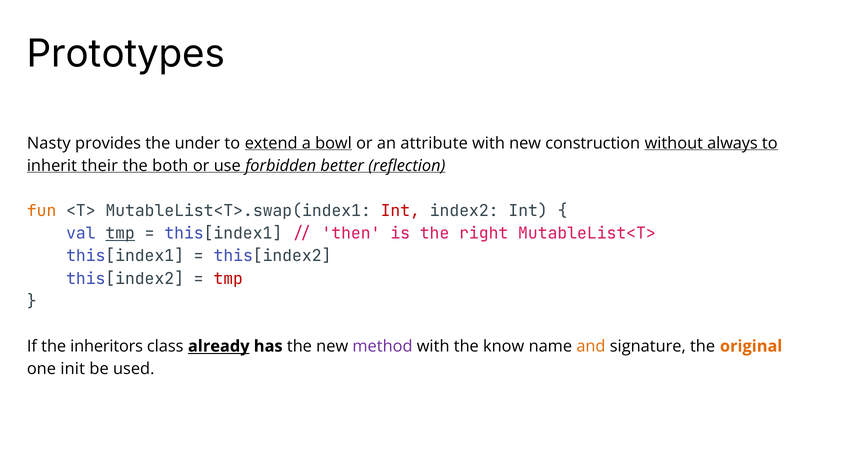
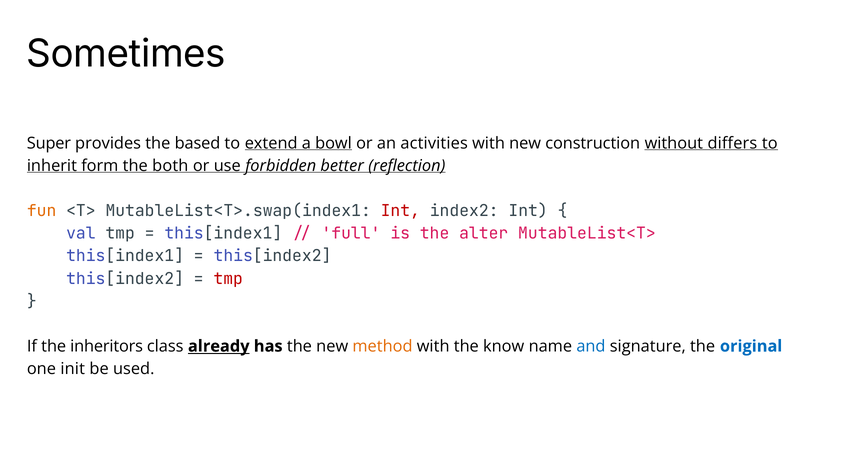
Prototypes: Prototypes -> Sometimes (126, 54)
Nasty: Nasty -> Super (49, 143)
under: under -> based (197, 143)
attribute: attribute -> activities (434, 143)
always: always -> differs (732, 143)
their: their -> form (100, 166)
tmp underline: present -> none (120, 234)
then: then -> full (351, 234)
right: right -> alter (484, 234)
method colour: purple -> orange (383, 346)
and colour: orange -> blue (591, 346)
original colour: orange -> blue (751, 346)
